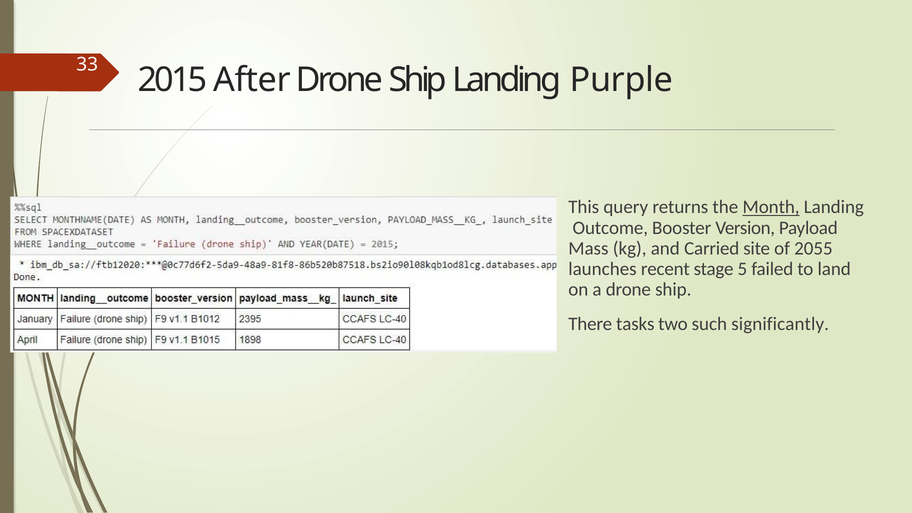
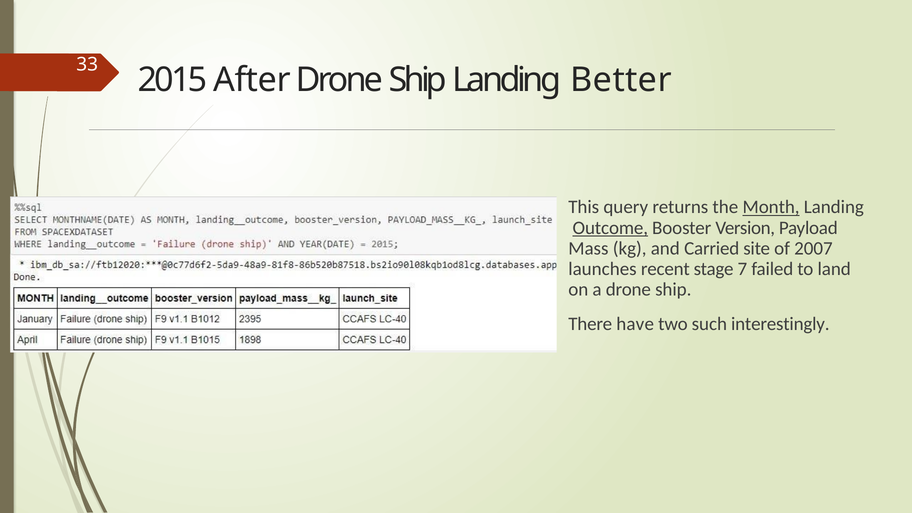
Purple: Purple -> Better (621, 80)
Outcome underline: none -> present (610, 228)
2055: 2055 -> 2007 (813, 248)
5: 5 -> 7 (742, 269)
tasks: tasks -> have (635, 324)
significantly: significantly -> interestingly (780, 324)
